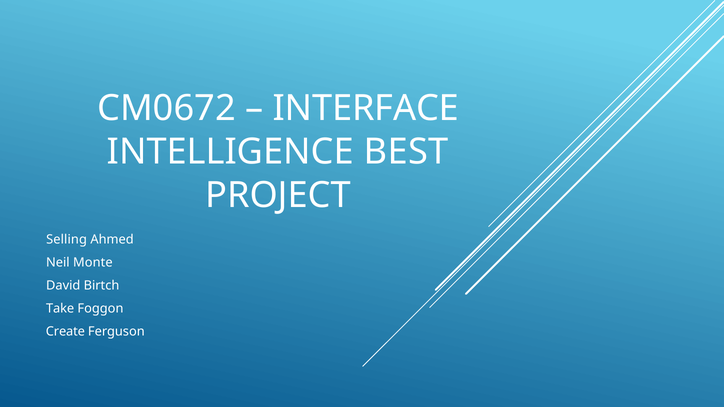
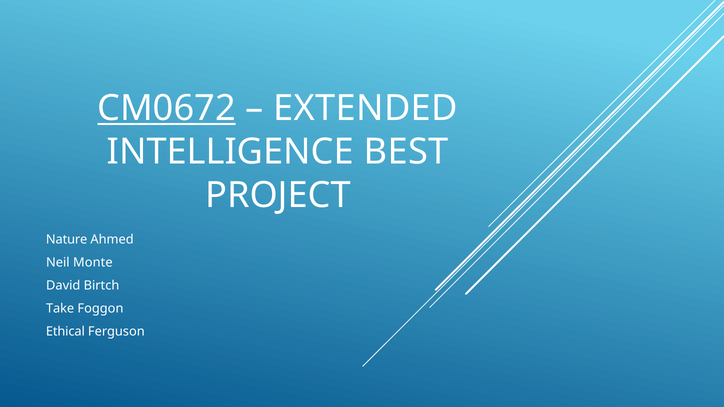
CM0672 underline: none -> present (167, 108)
INTERFACE: INTERFACE -> EXTENDED (365, 108)
Selling: Selling -> Nature (67, 240)
Create: Create -> Ethical (65, 332)
